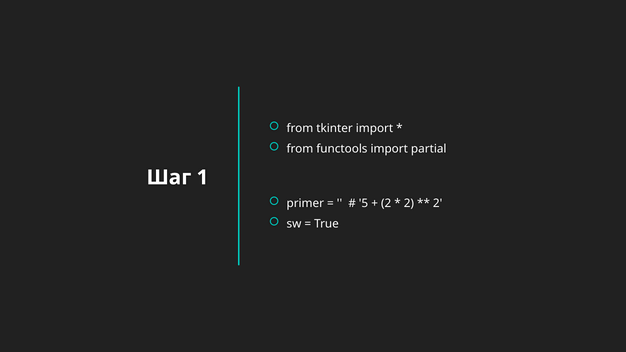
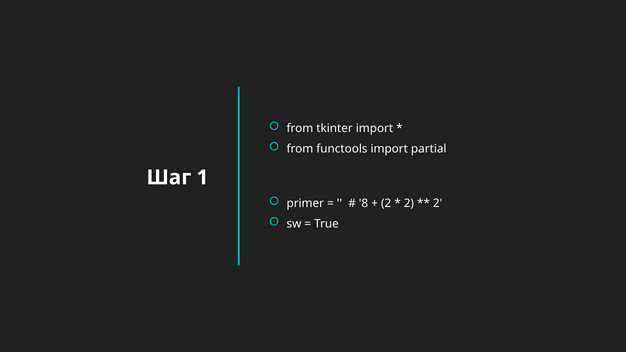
5: 5 -> 8 (364, 203)
